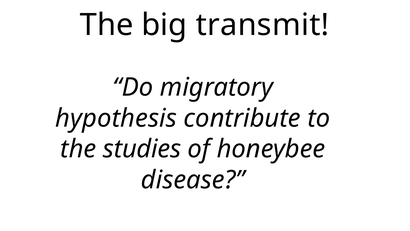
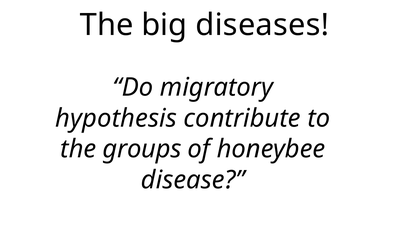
transmit: transmit -> diseases (262, 25)
studies: studies -> groups (142, 149)
